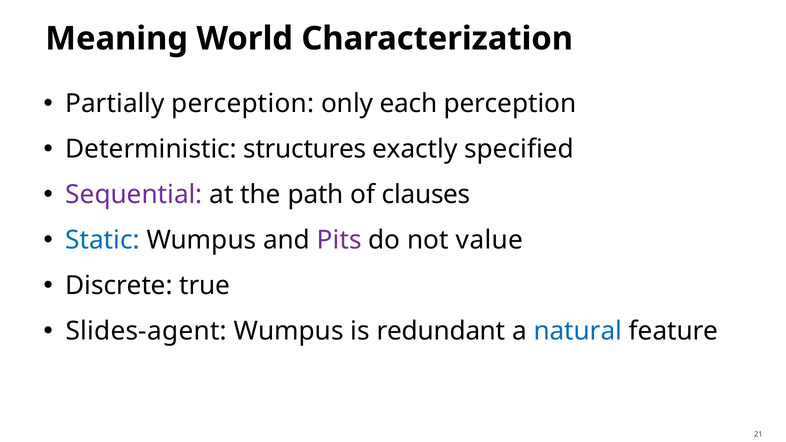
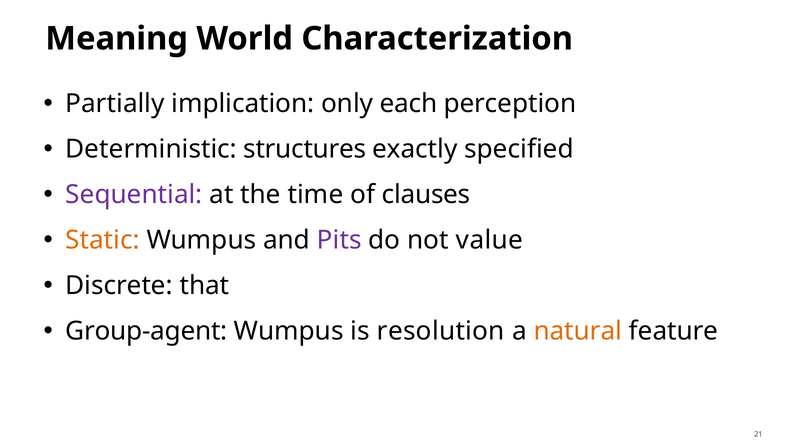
Partially perception: perception -> implication (243, 104)
path: path -> time (315, 195)
Static colour: blue -> orange (103, 240)
true: true -> that (204, 286)
Slides-agent: Slides-agent -> Group-agent (146, 331)
redundant: redundant -> resolution (441, 331)
natural colour: blue -> orange (578, 331)
